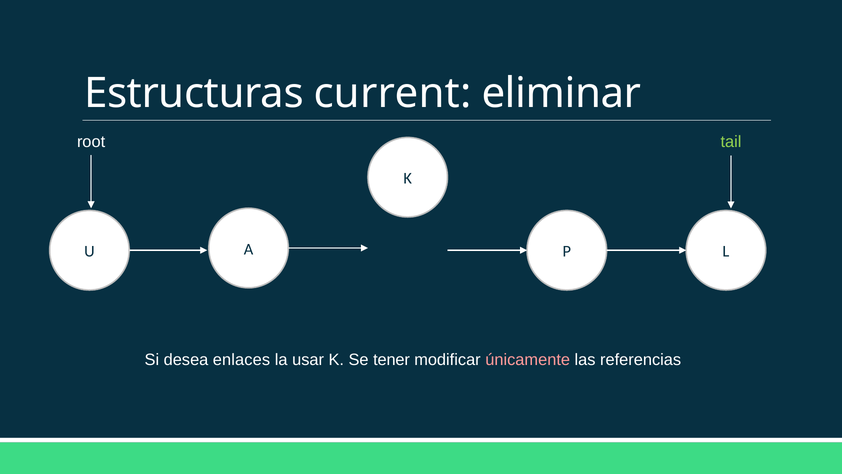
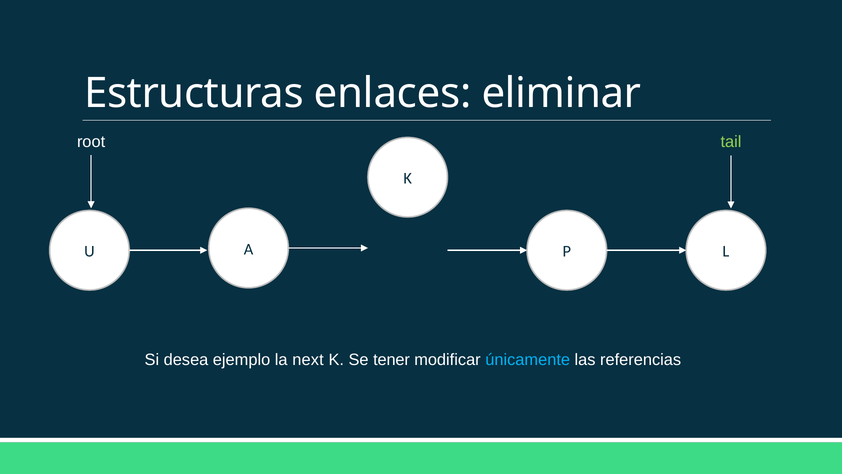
current: current -> enlaces (393, 93)
enlaces: enlaces -> ejemplo (242, 360)
usar: usar -> next (308, 360)
únicamente colour: pink -> light blue (528, 360)
